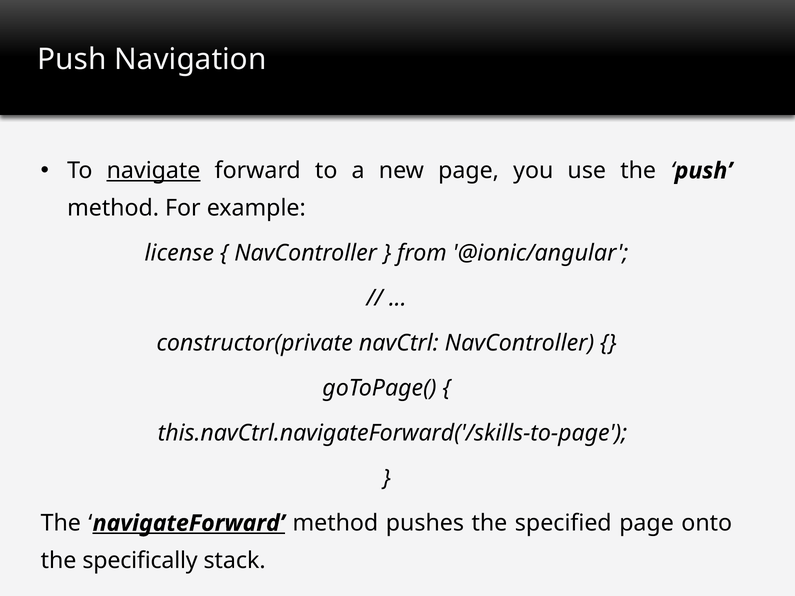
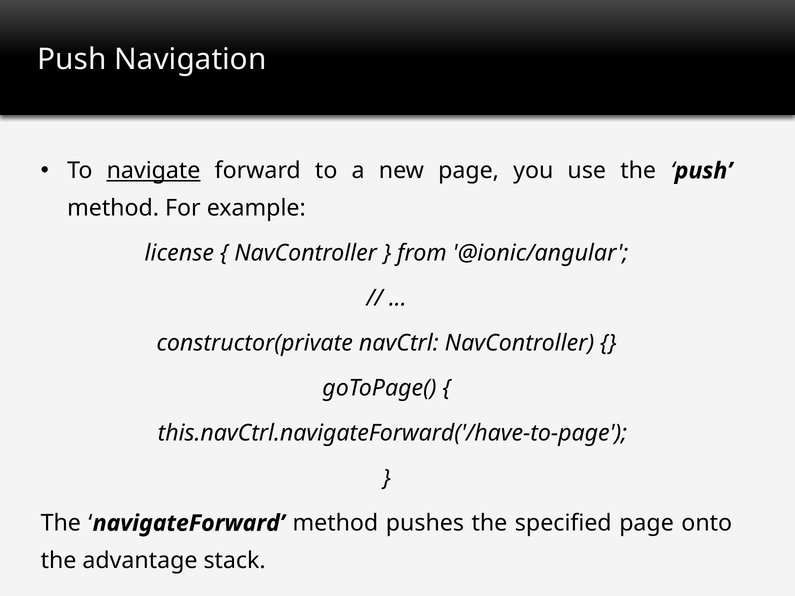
this.navCtrl.navigateForward('/skills-to-page: this.navCtrl.navigateForward('/skills-to-page -> this.navCtrl.navigateForward('/have-to-page (392, 433)
navigateForward underline: present -> none (189, 523)
specifically: specifically -> advantage (140, 561)
